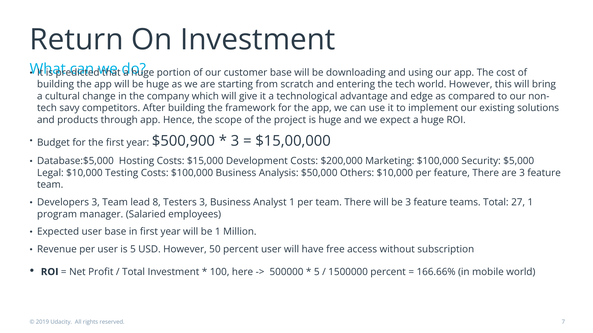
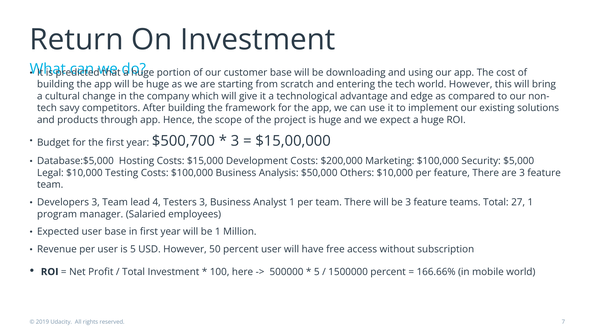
$500,900: $500,900 -> $500,700 (183, 141)
8: 8 -> 4 (157, 203)
